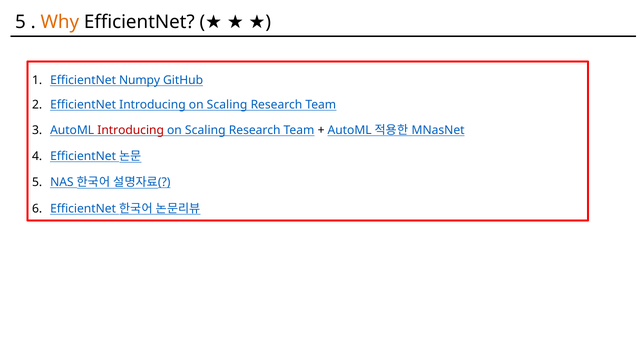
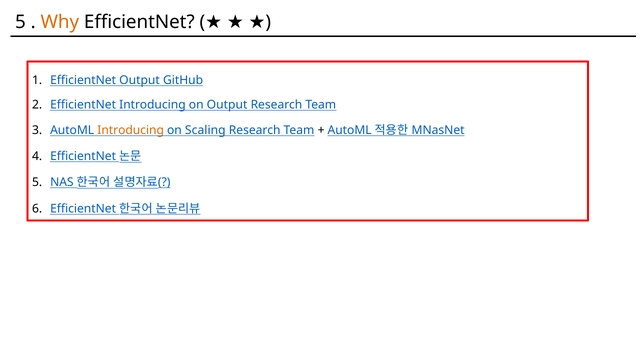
EfficientNet Numpy: Numpy -> Output (139, 80)
EfficientNet Introducing on Scaling: Scaling -> Output (227, 105)
Introducing colour: red -> orange (131, 130)
